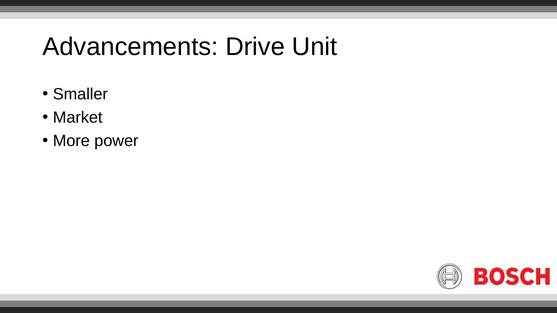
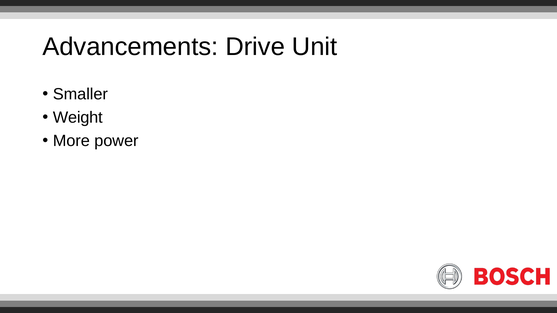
Market: Market -> Weight (78, 118)
